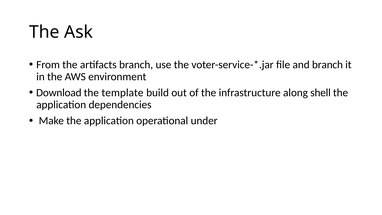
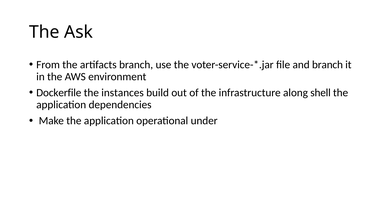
Download: Download -> Dockerfile (59, 93)
template: template -> instances (123, 93)
